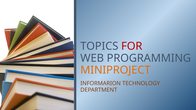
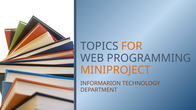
FOR colour: red -> orange (132, 46)
